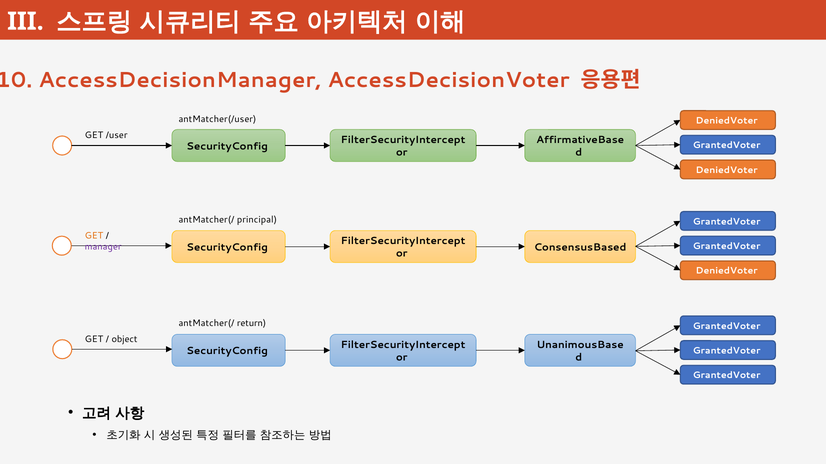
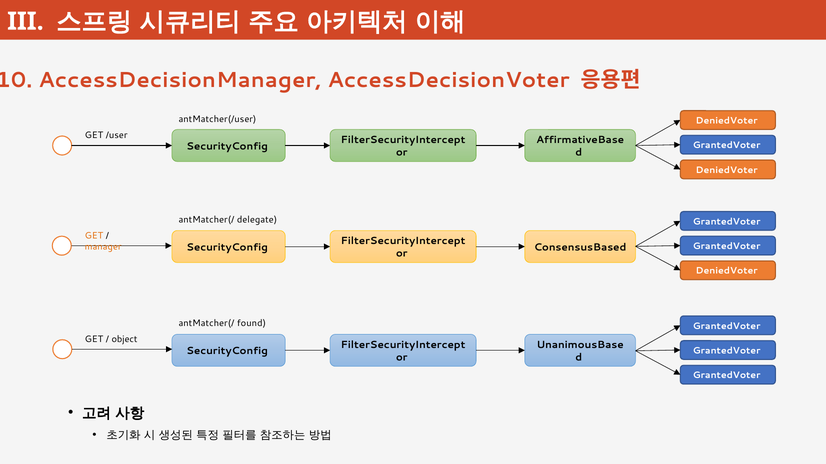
principal: principal -> delegate (257, 220)
manager colour: purple -> orange (103, 247)
return: return -> found (251, 324)
